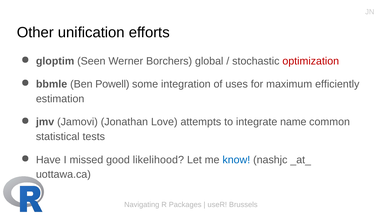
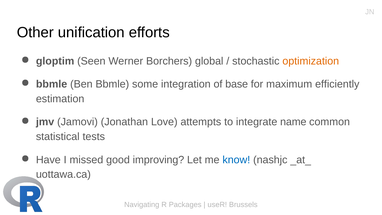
optimization colour: red -> orange (311, 61)
Ben Powell: Powell -> Bbmle (112, 84)
uses: uses -> base (237, 84)
likelihood: likelihood -> improving (158, 160)
